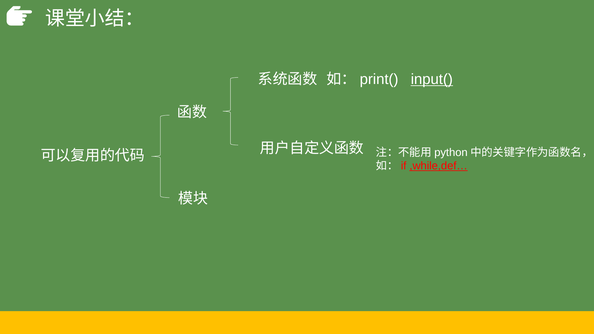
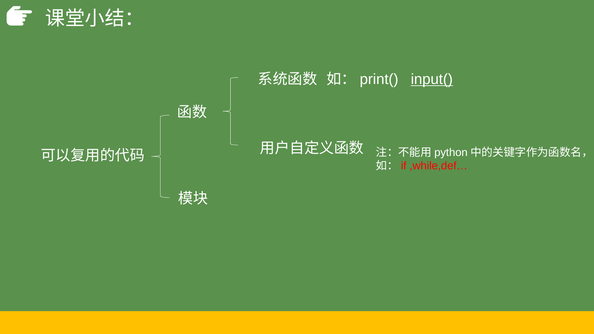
,while,def… underline: present -> none (439, 166)
